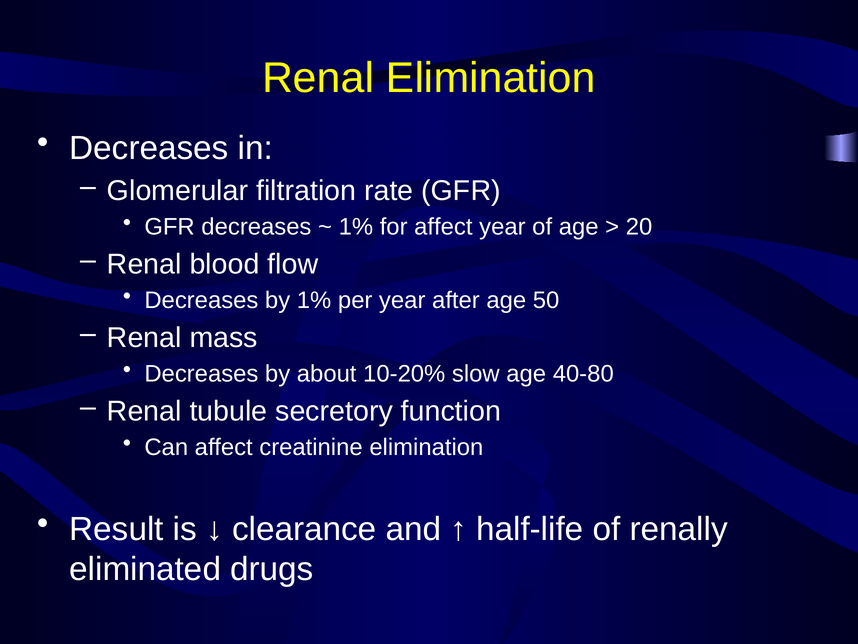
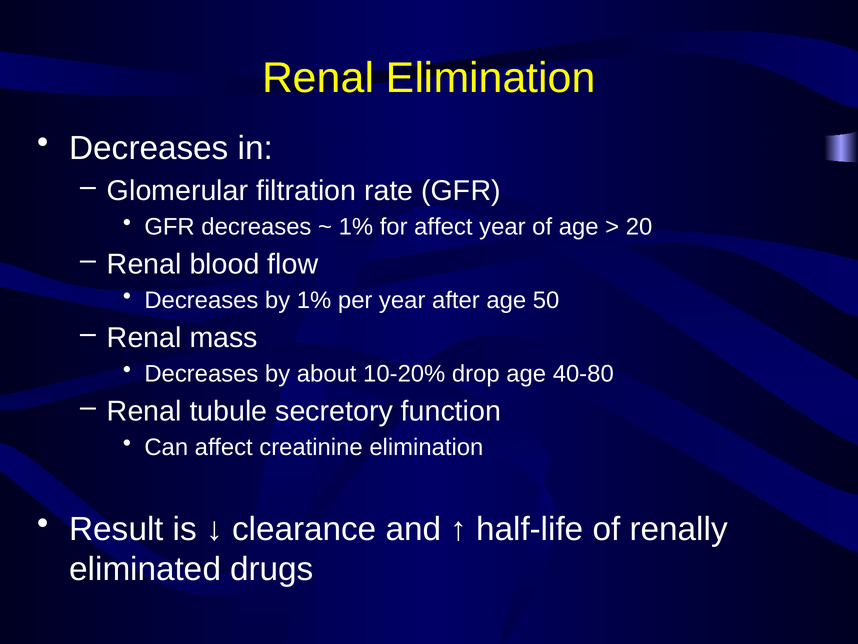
slow: slow -> drop (476, 373)
